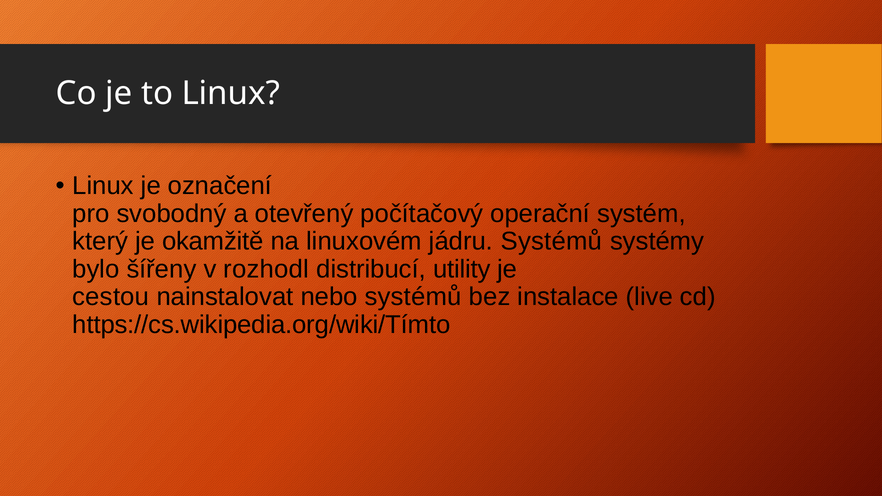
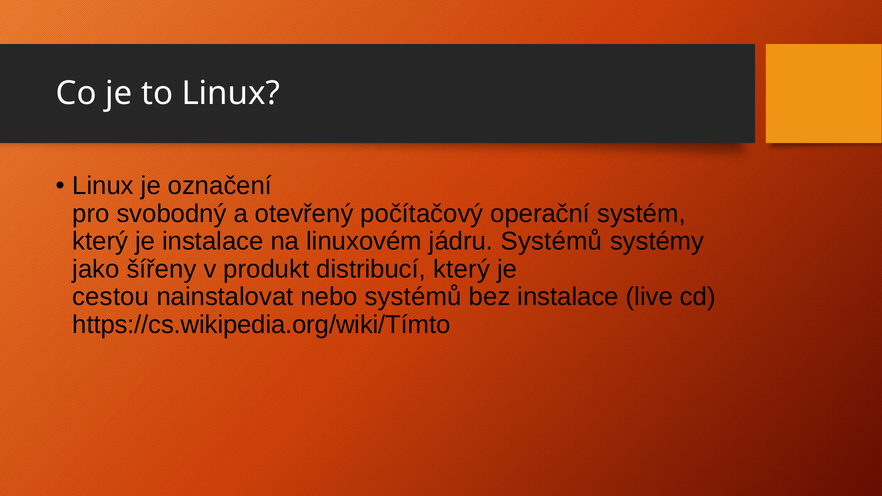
je okamžitě: okamžitě -> instalace (213, 242)
bylo: bylo -> jako (96, 269)
rozhodl: rozhodl -> produkt (266, 269)
distribucí utility: utility -> který (462, 269)
